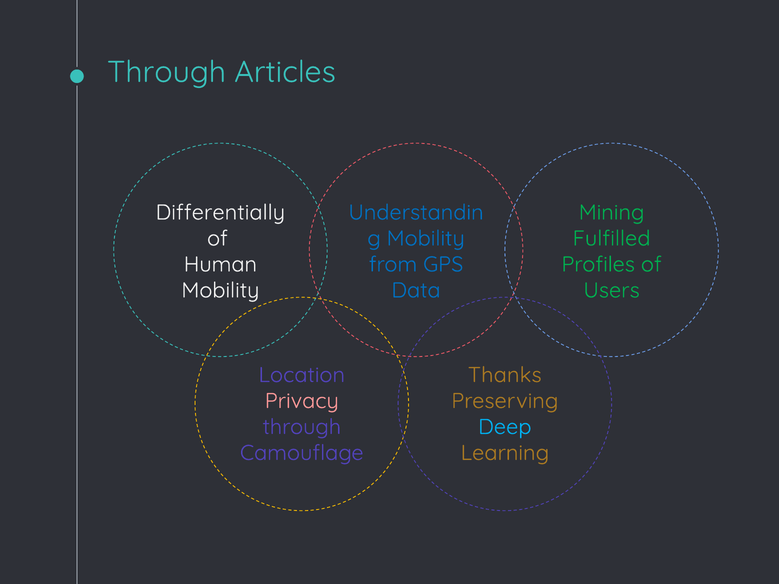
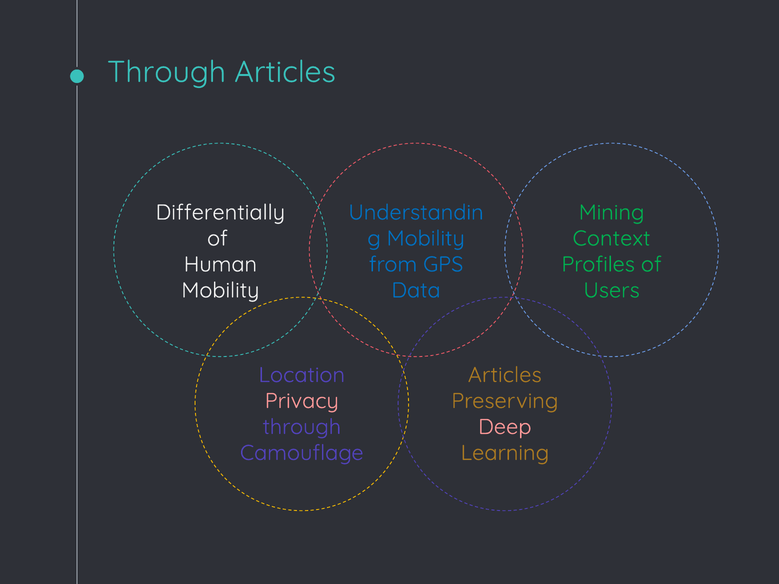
Fulfilled: Fulfilled -> Context (612, 239)
Thanks: Thanks -> Articles (505, 375)
Deep colour: light blue -> pink (505, 427)
